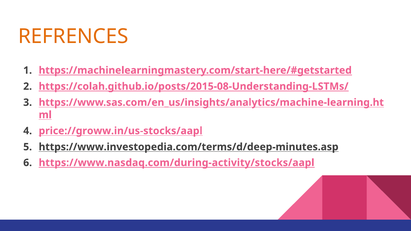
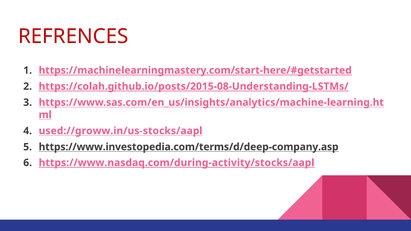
REFRENCES colour: orange -> red (73, 36)
price://groww.in/us-stocks/aapl: price://groww.in/us-stocks/aapl -> used://groww.in/us-stocks/aapl (121, 131)
https://www.investopedia.com/terms/d/deep-minutes.asp: https://www.investopedia.com/terms/d/deep-minutes.asp -> https://www.investopedia.com/terms/d/deep-company.asp (189, 147)
